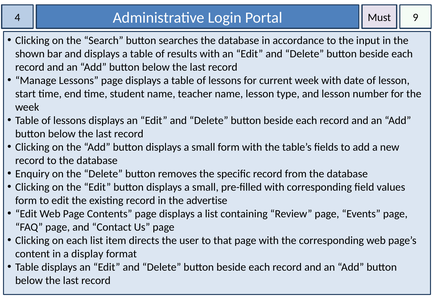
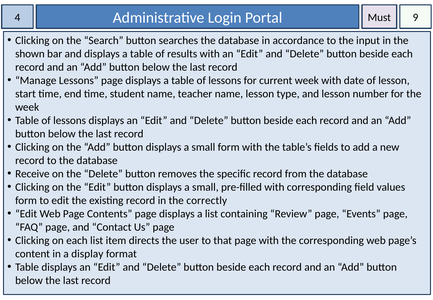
Enquiry: Enquiry -> Receive (32, 174)
advertise: advertise -> correctly (207, 200)
